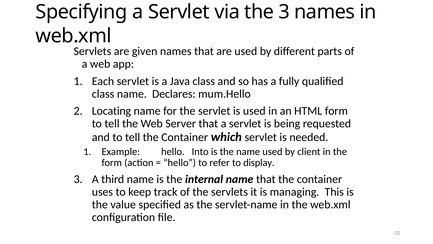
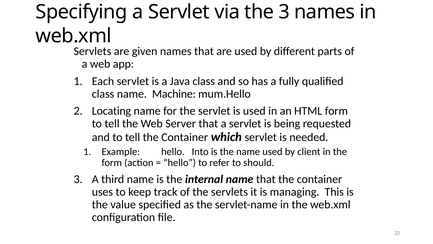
Declares: Declares -> Machine (174, 94)
display: display -> should (259, 163)
